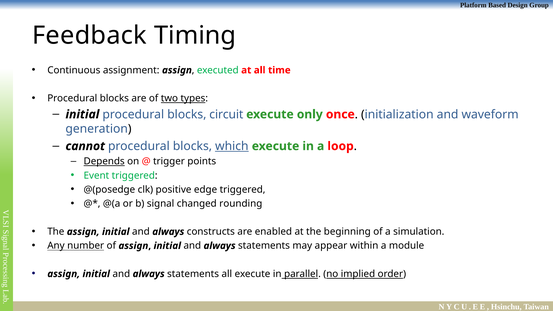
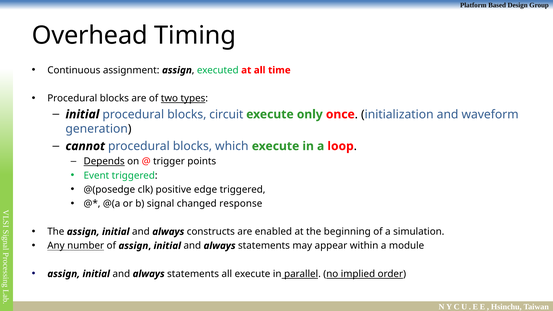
Feedback: Feedback -> Overhead (90, 36)
which underline: present -> none (232, 146)
rounding: rounding -> response (241, 204)
